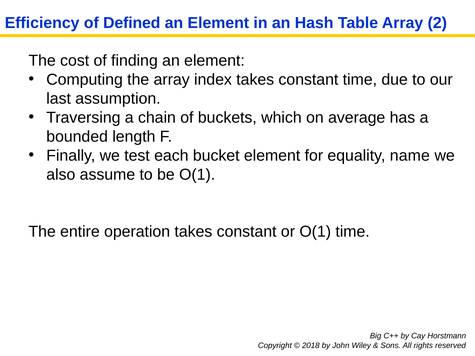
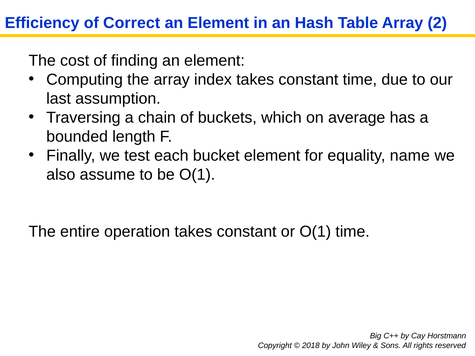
Defined: Defined -> Correct (132, 23)
